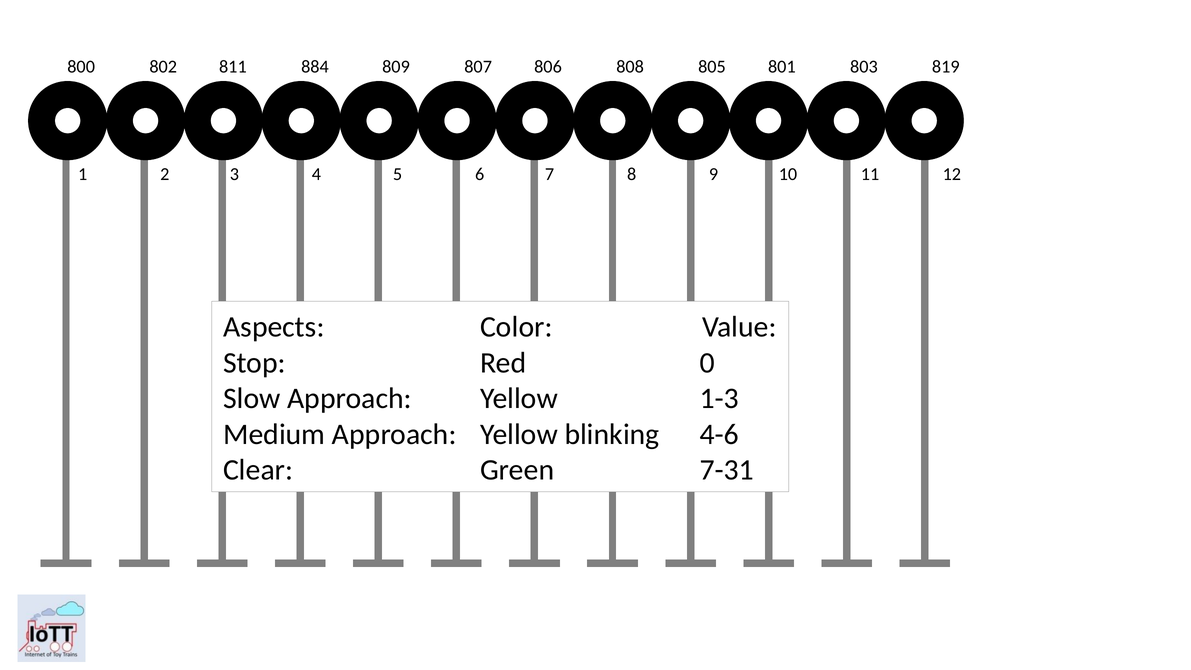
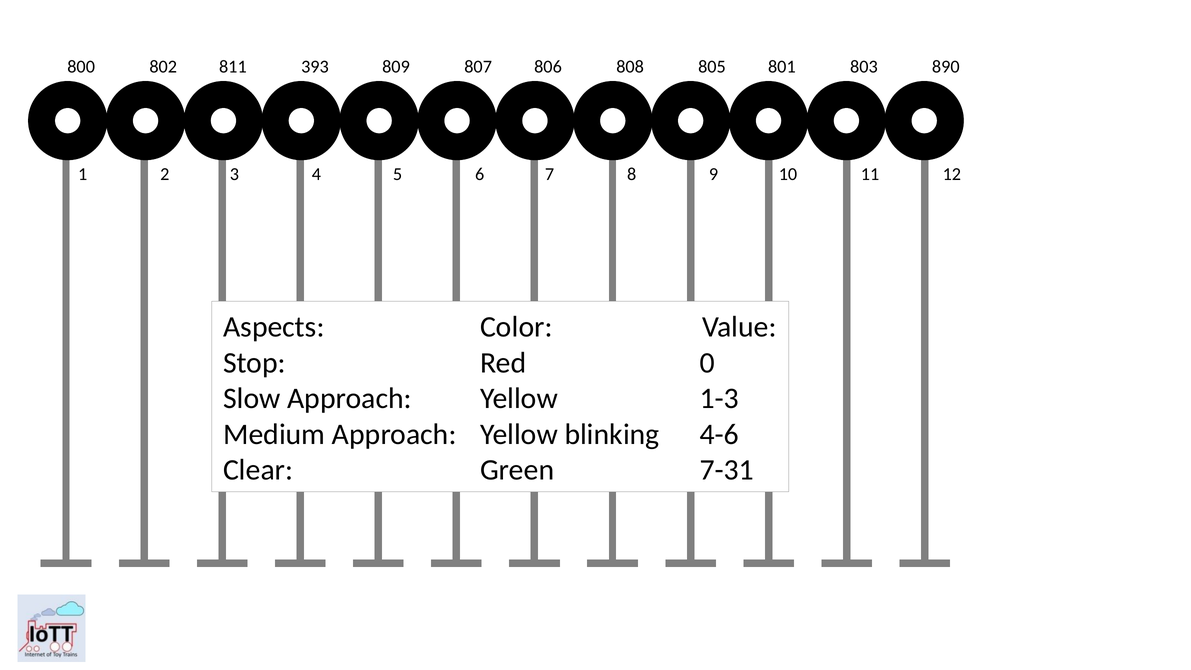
884: 884 -> 393 (315, 67)
819: 819 -> 890 (946, 67)
